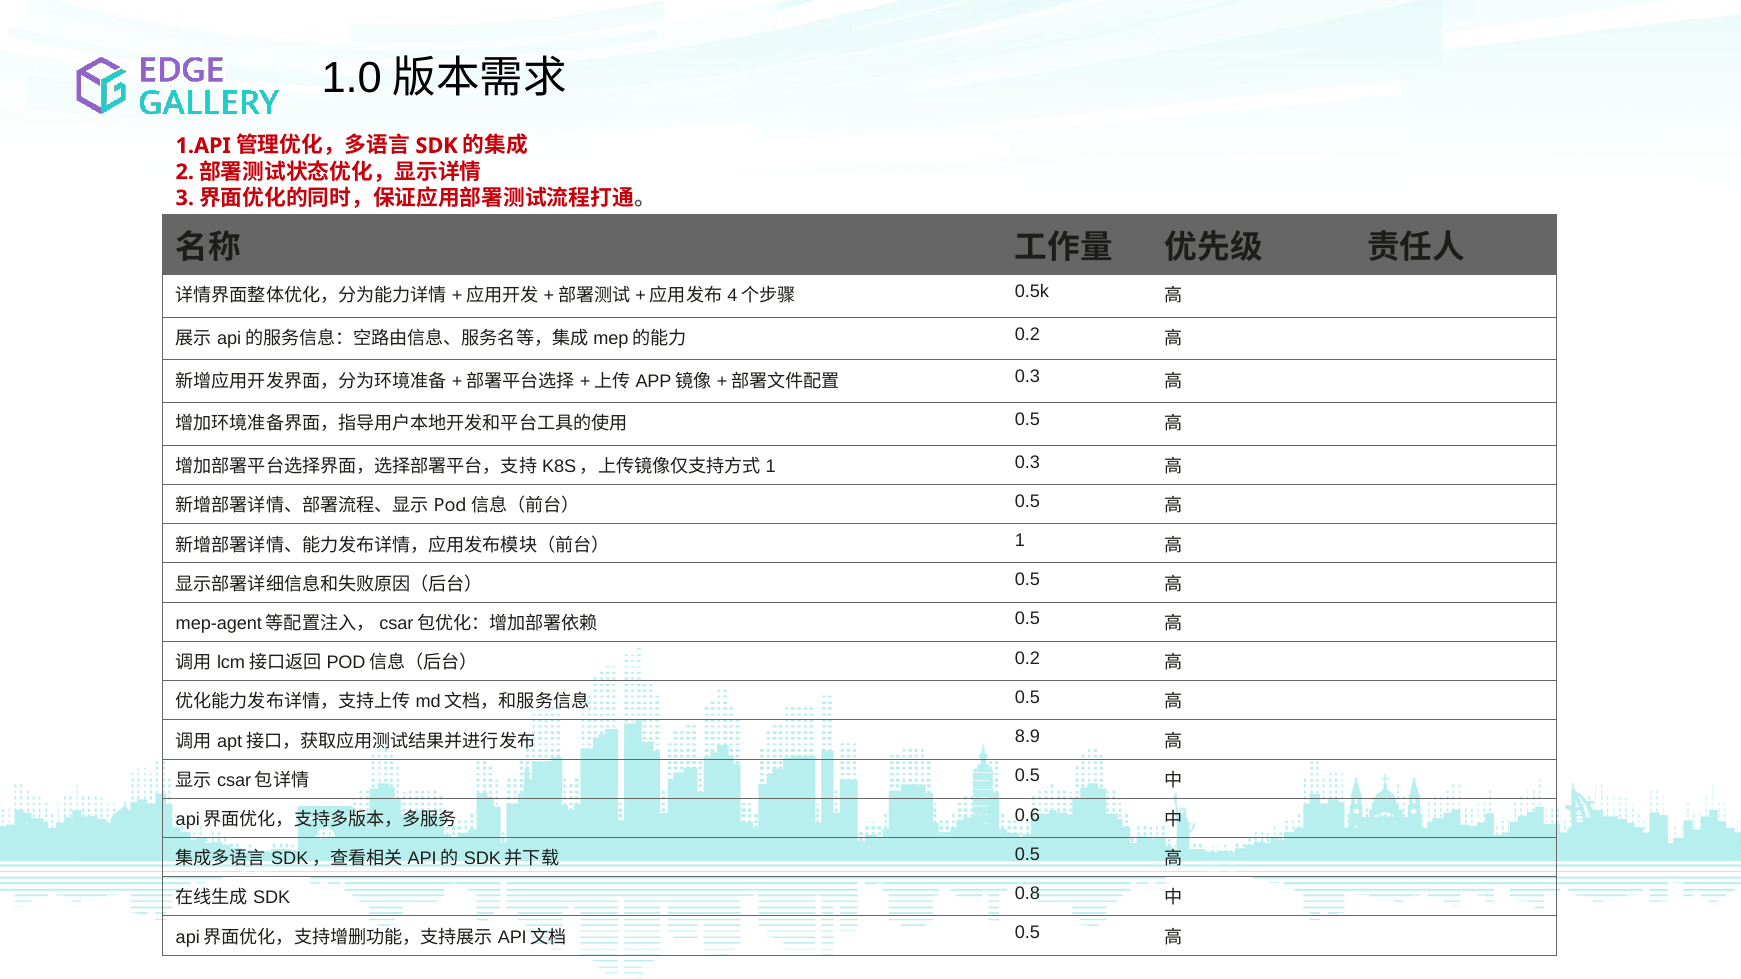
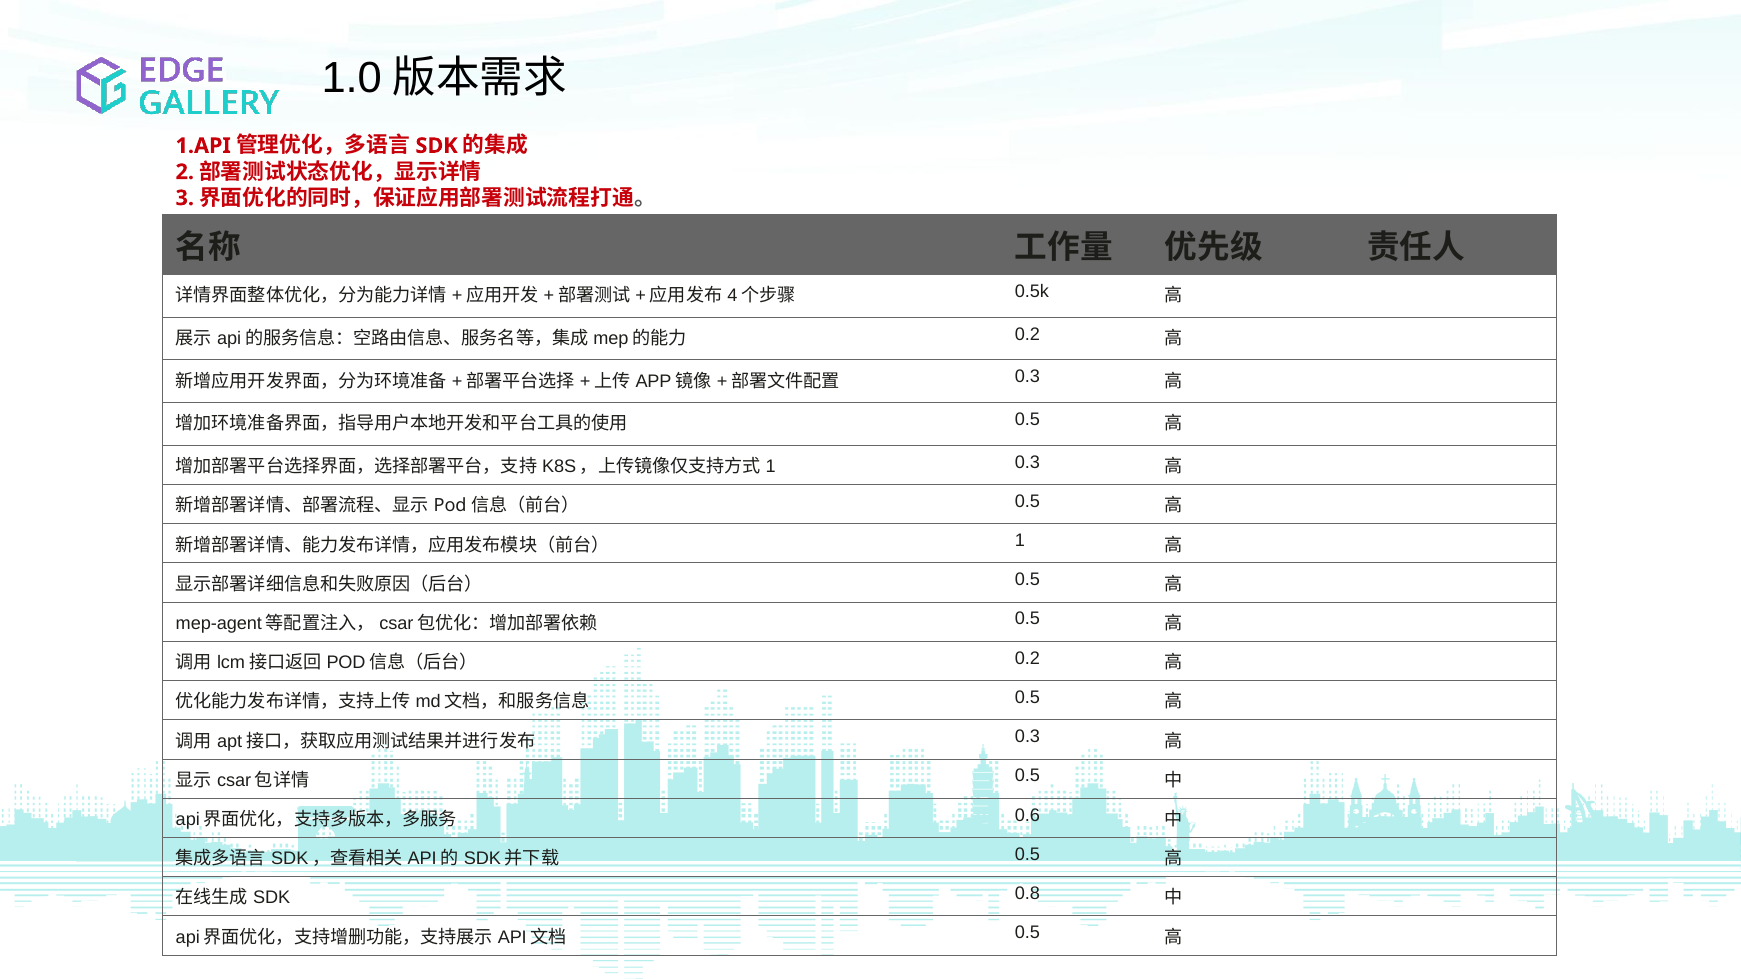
8.9: 8.9 -> 0.3 (1028, 737)
